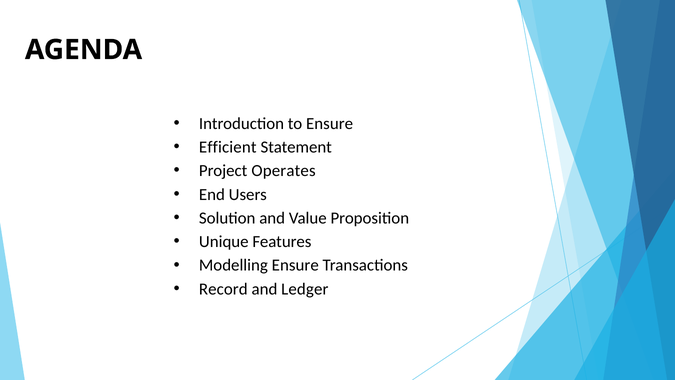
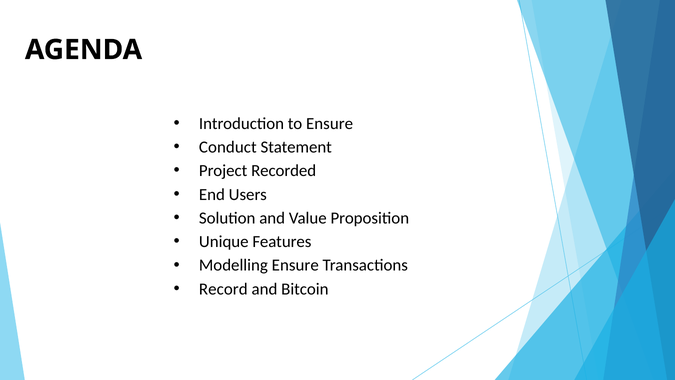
Efficient: Efficient -> Conduct (228, 147)
Operates: Operates -> Recorded (284, 171)
Ledger: Ledger -> Bitcoin (305, 289)
